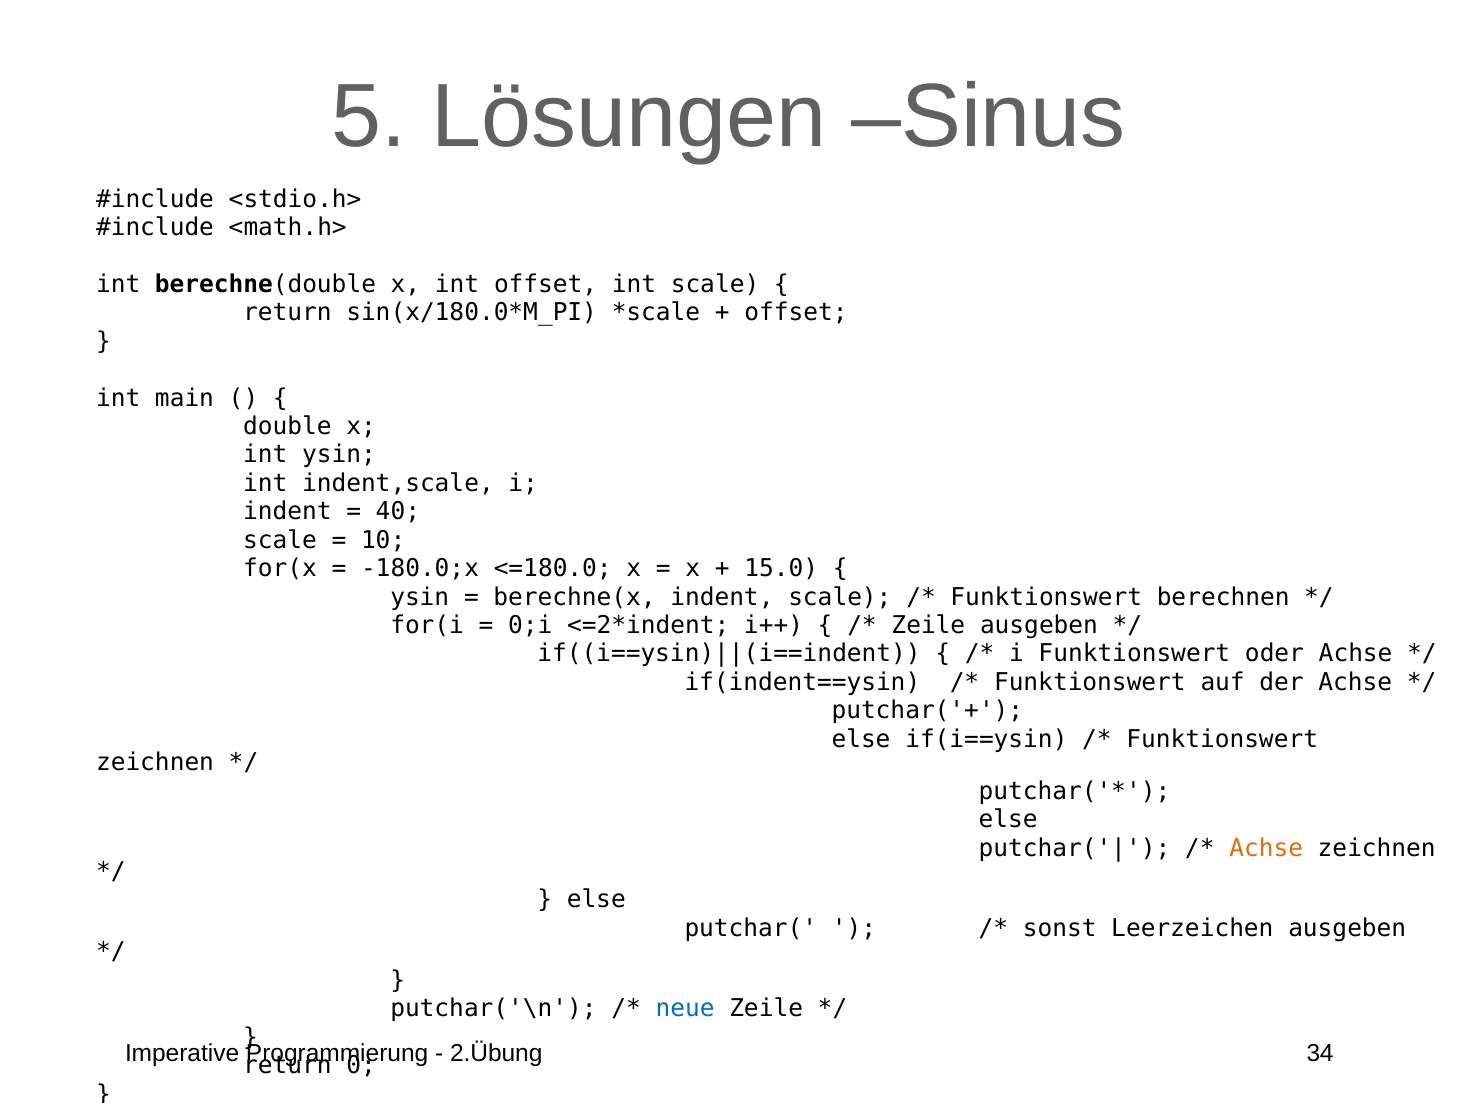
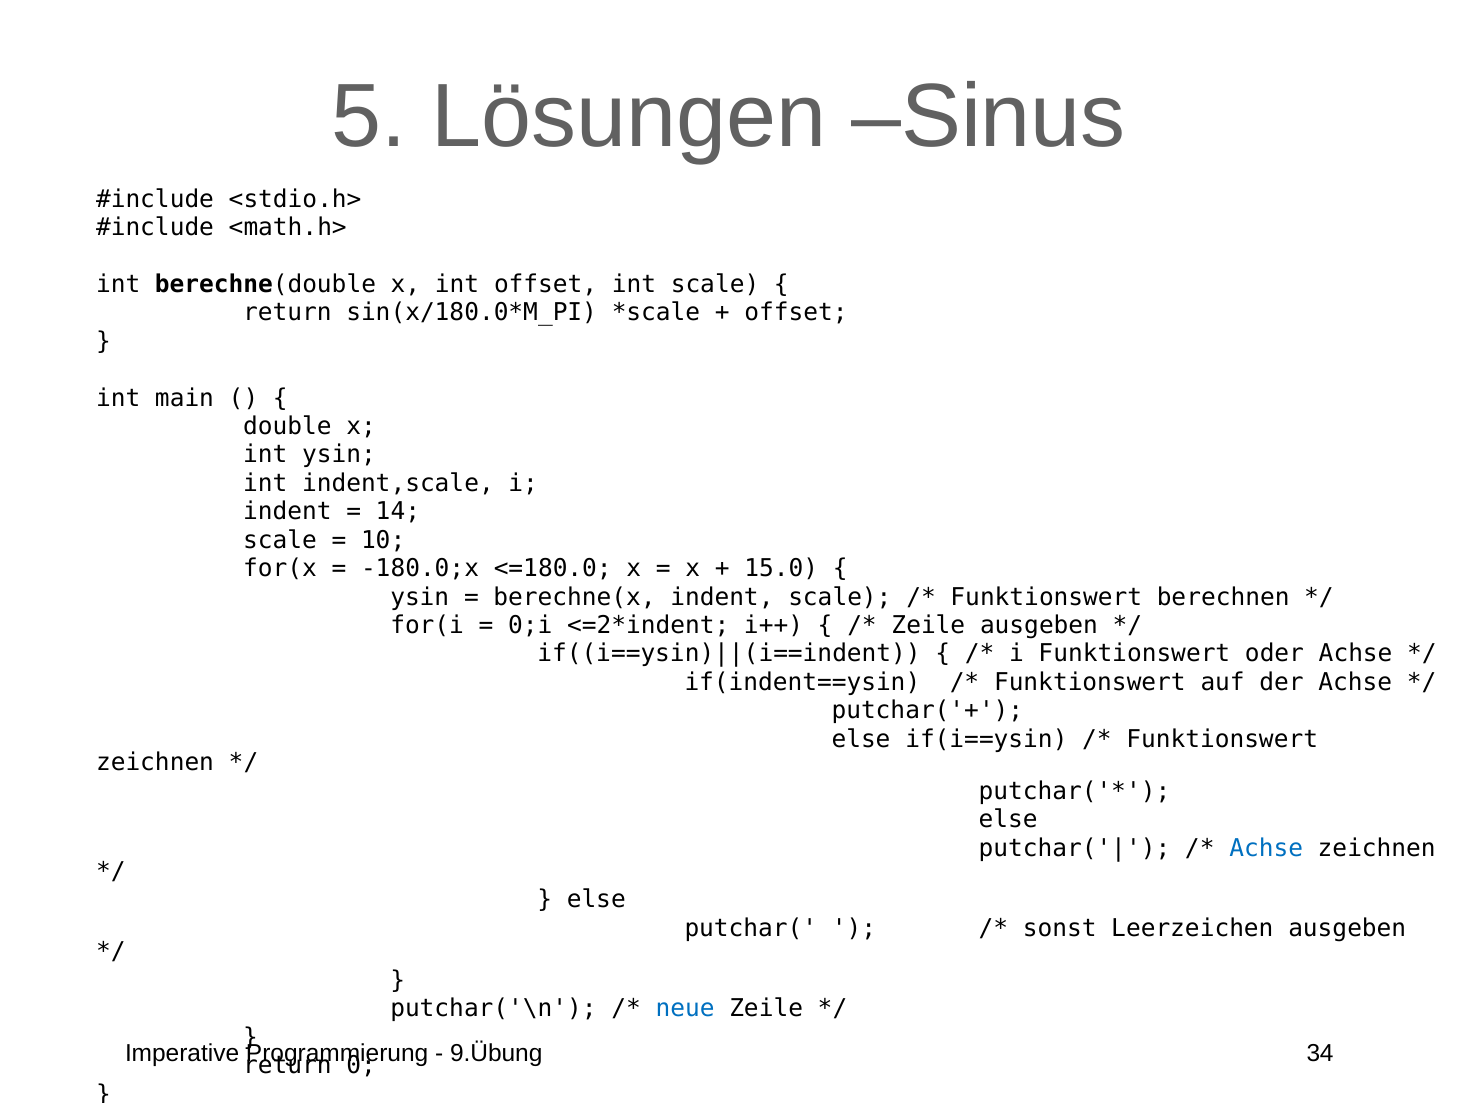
40: 40 -> 14 (398, 512)
Achse colour: orange -> blue (1266, 848)
2.Übung: 2.Übung -> 9.Übung (496, 1053)
